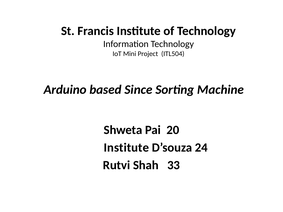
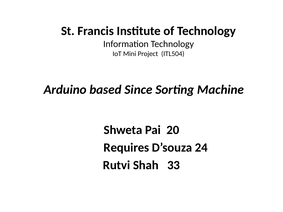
Institute: Institute -> Requires (126, 148)
